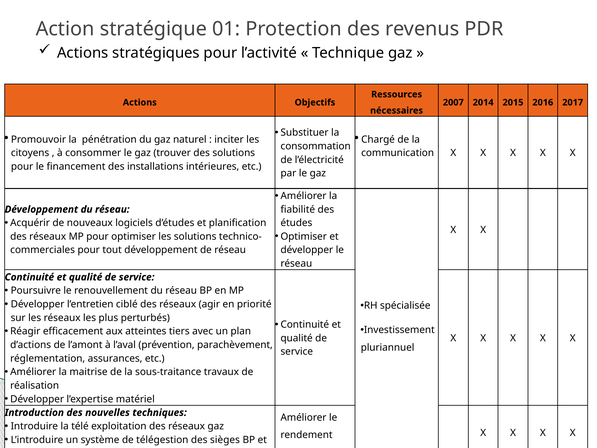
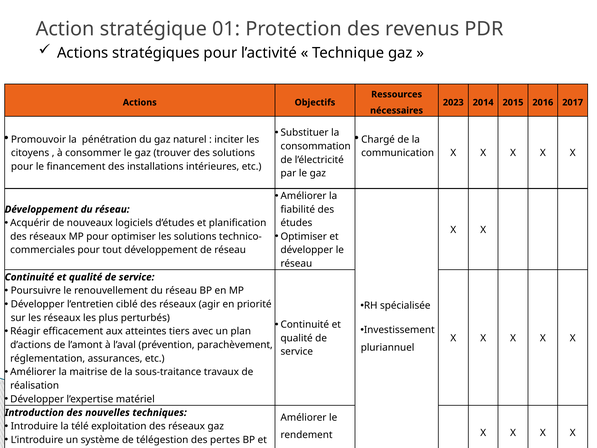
2007: 2007 -> 2023 (453, 102)
sièges: sièges -> pertes (225, 439)
